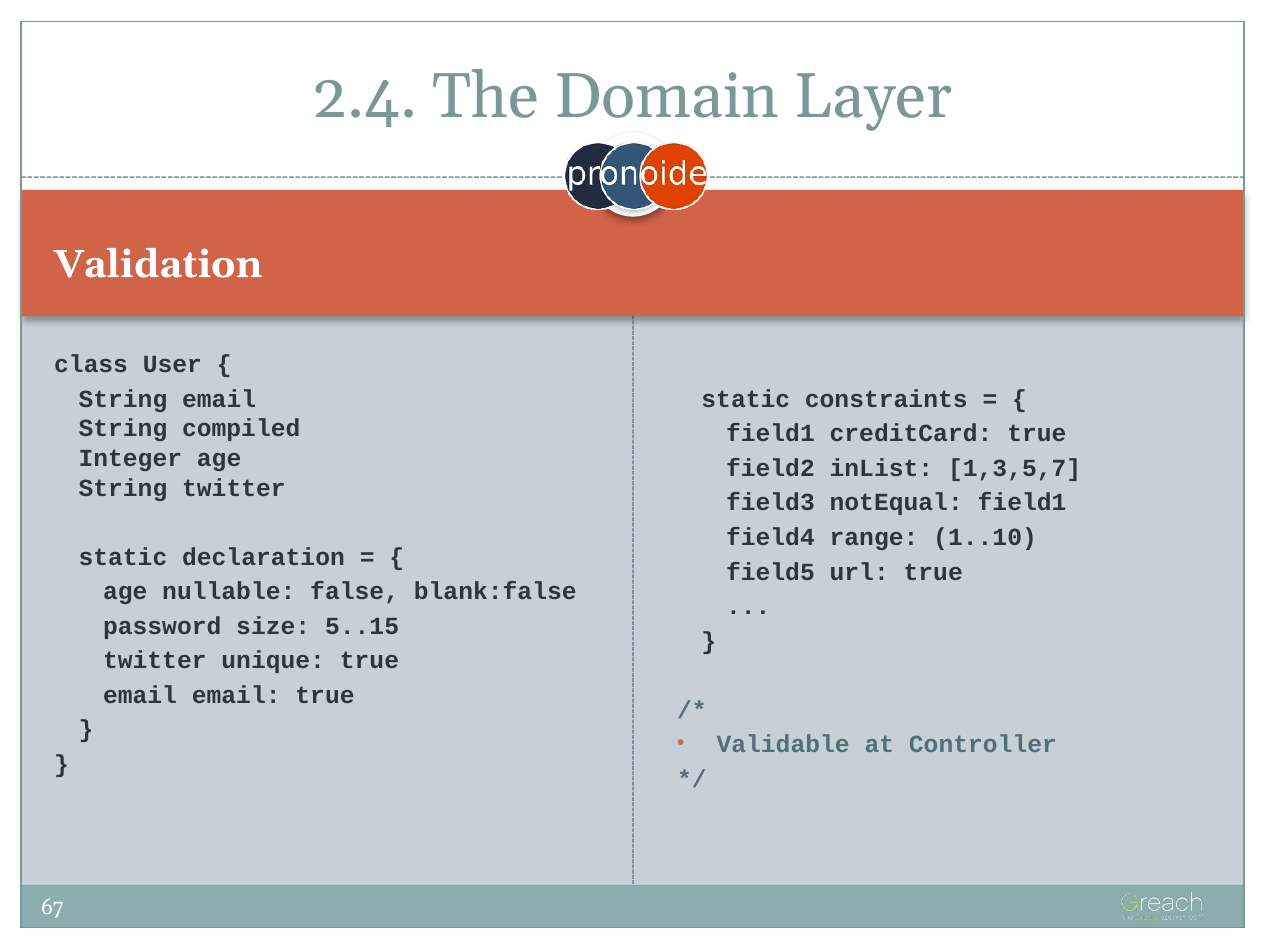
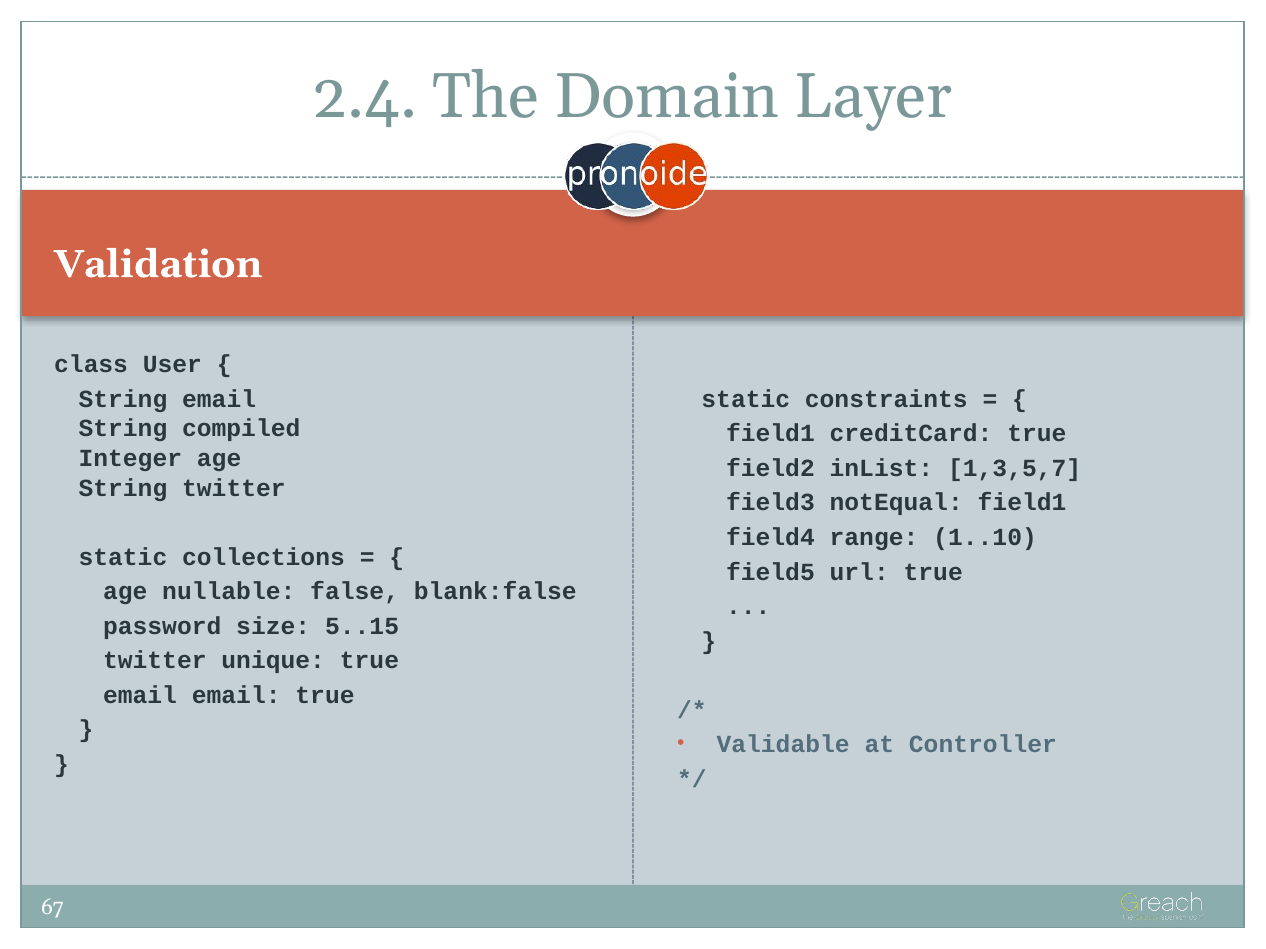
declaration: declaration -> collections (263, 557)
